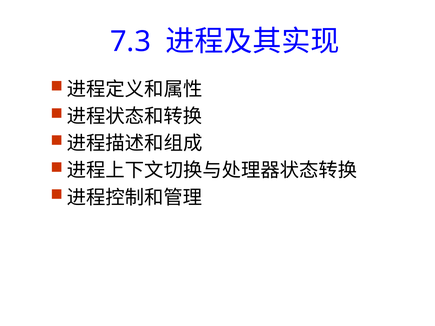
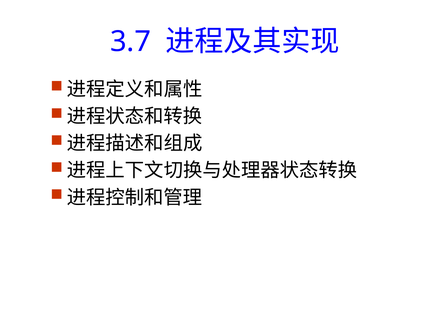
7.3: 7.3 -> 3.7 (131, 42)
